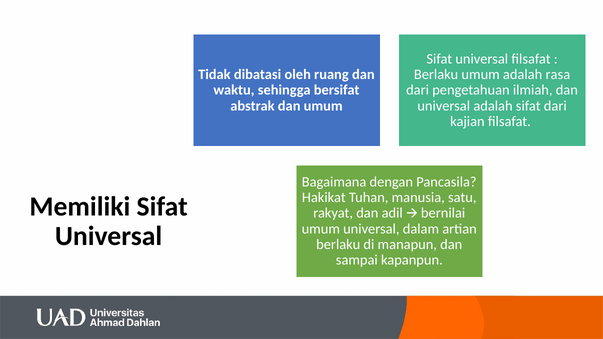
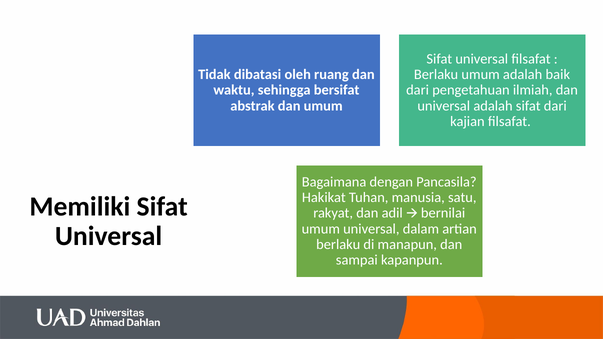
rasa: rasa -> baik (558, 75)
